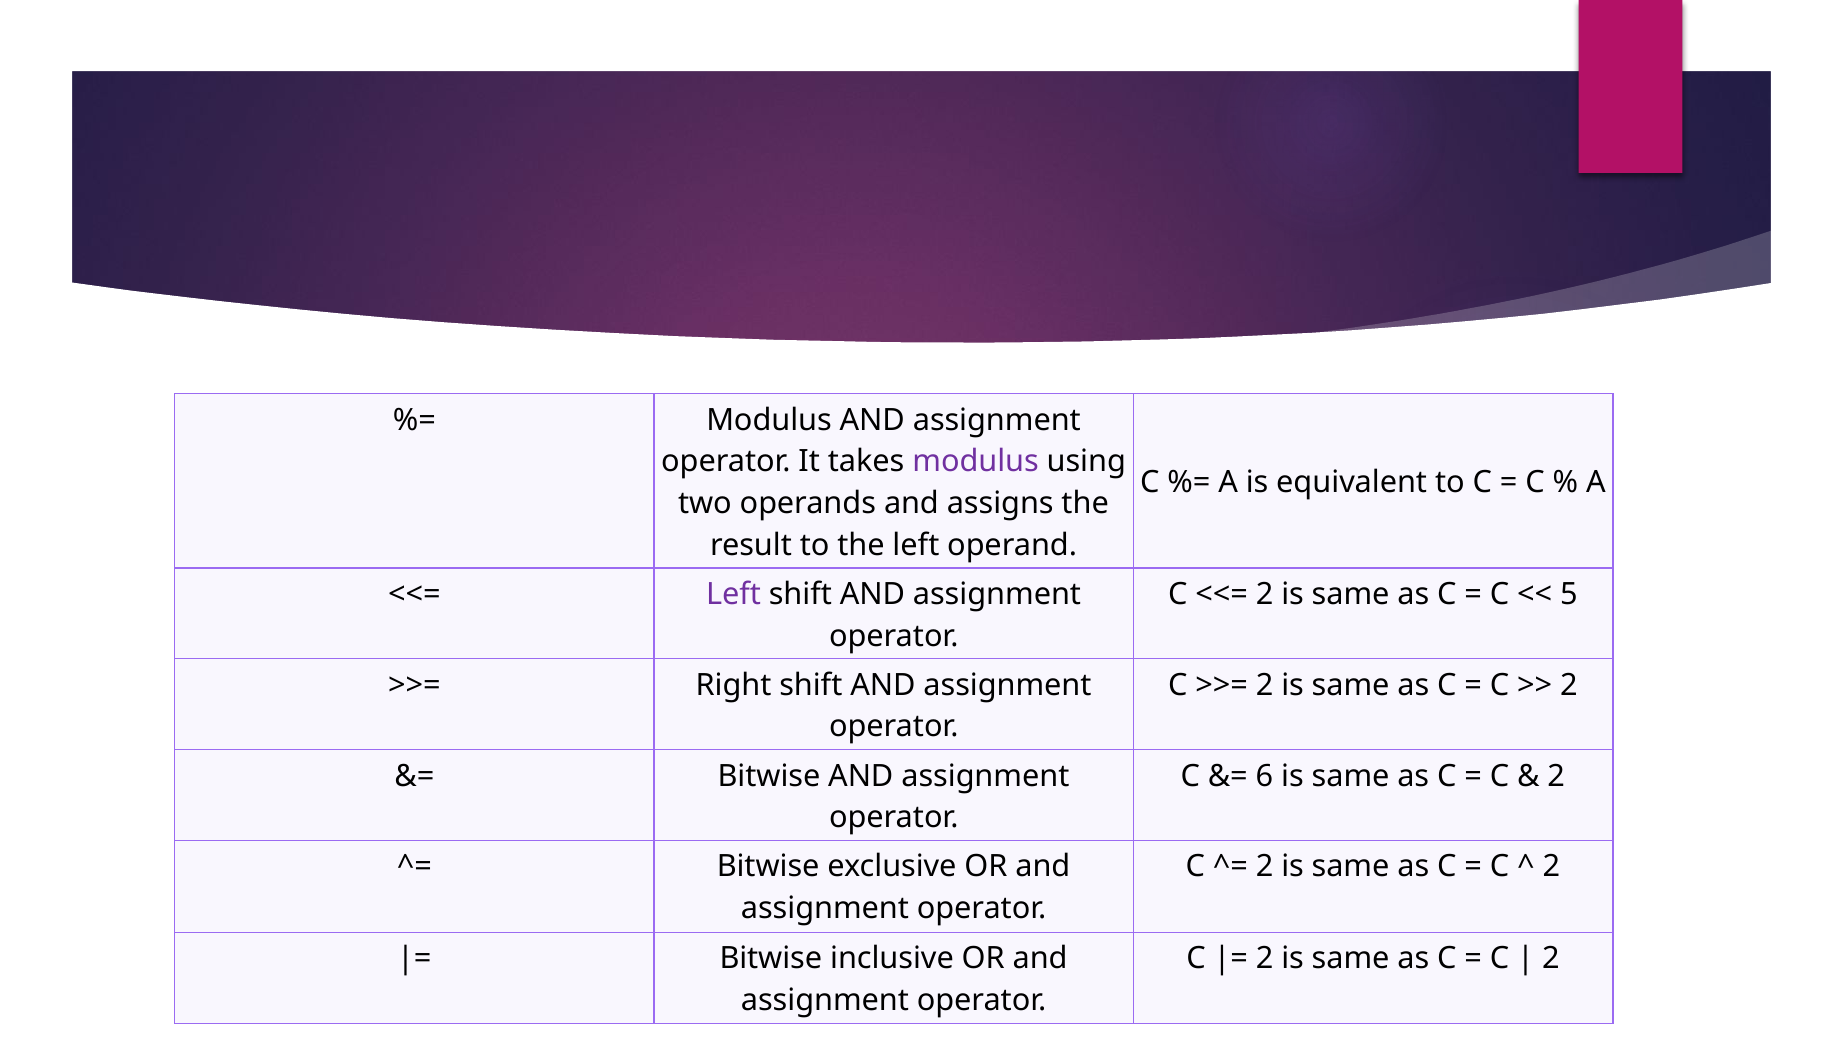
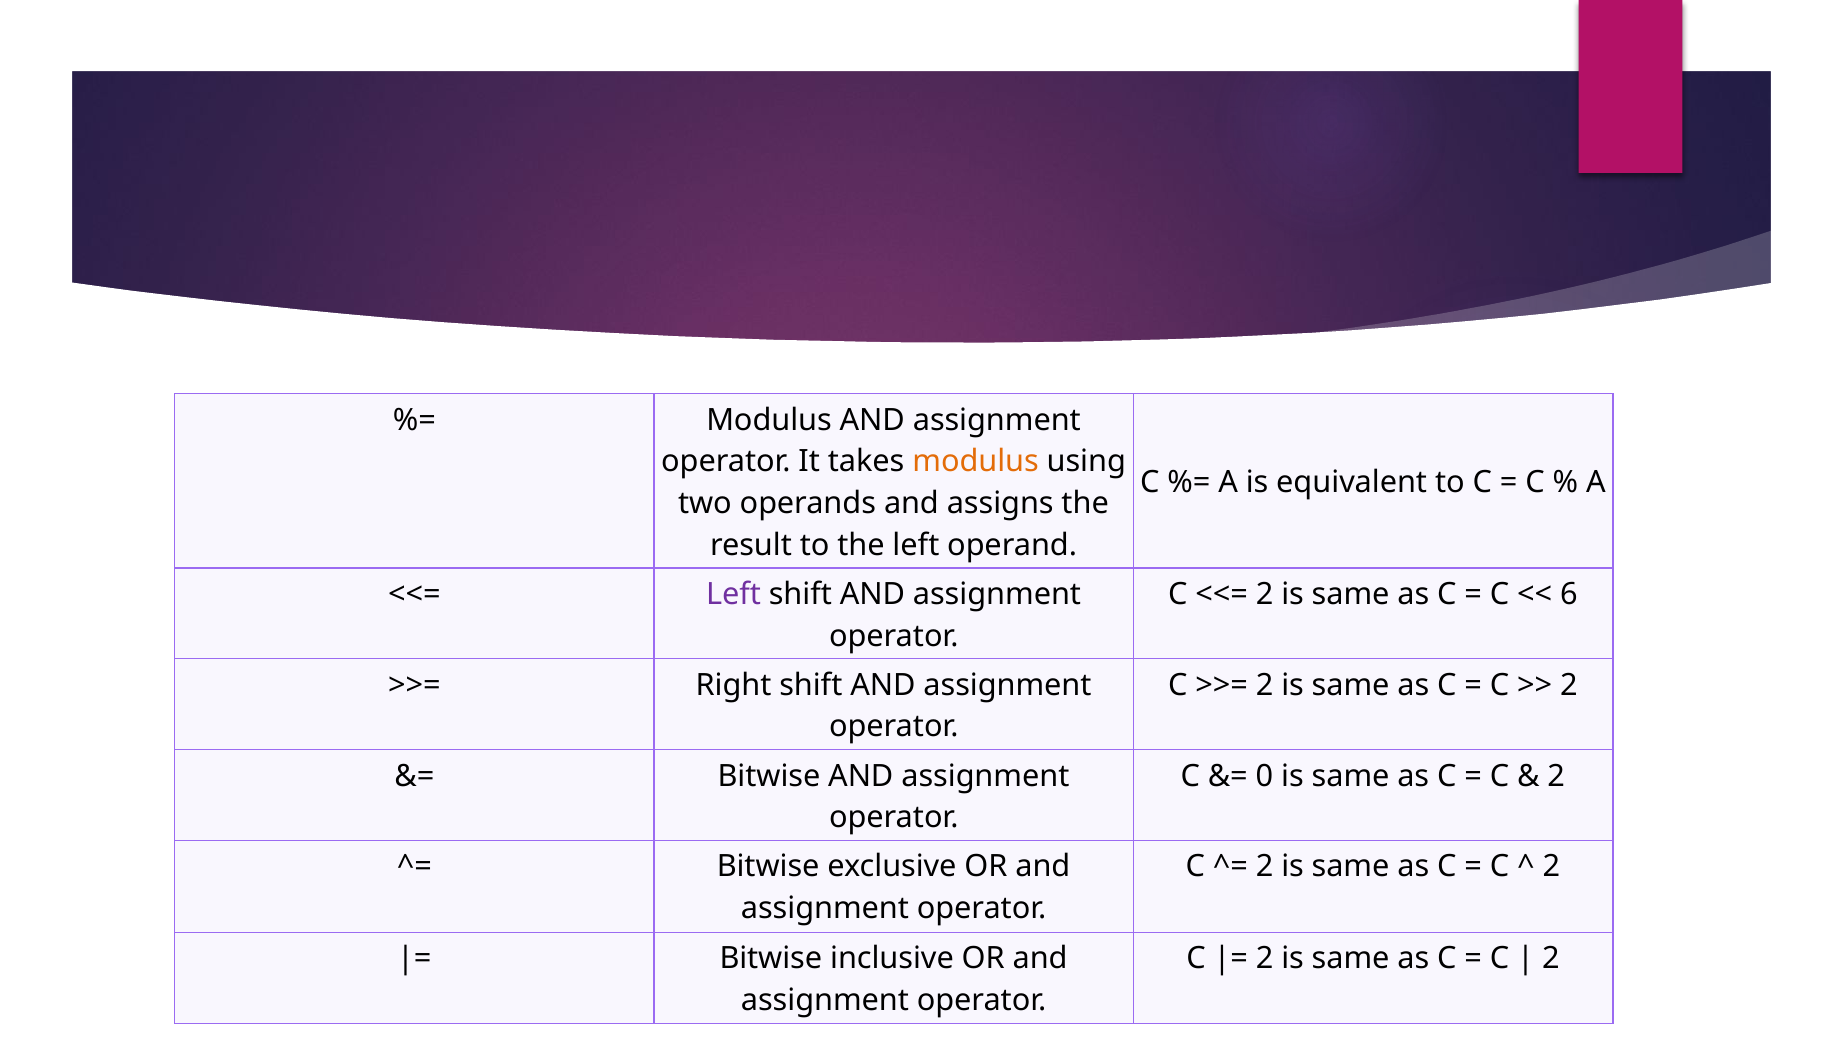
modulus colour: purple -> orange (976, 462)
5: 5 -> 6 (1569, 594)
6: 6 -> 0 (1264, 776)
